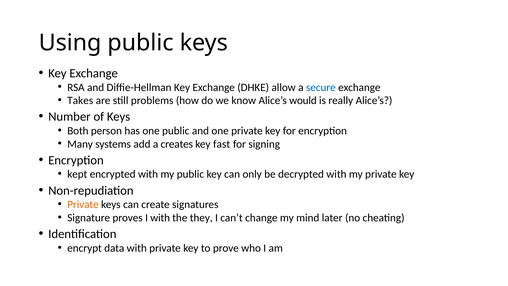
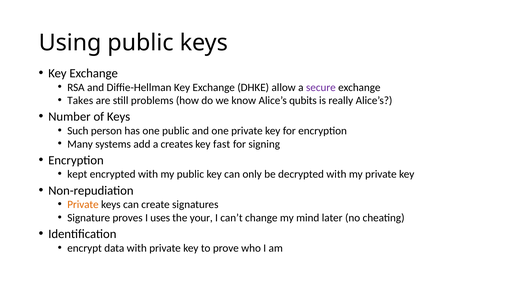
secure colour: blue -> purple (321, 87)
would: would -> qubits (303, 100)
Both: Both -> Such (78, 131)
I with: with -> uses (160, 218)
they: they -> your (201, 218)
